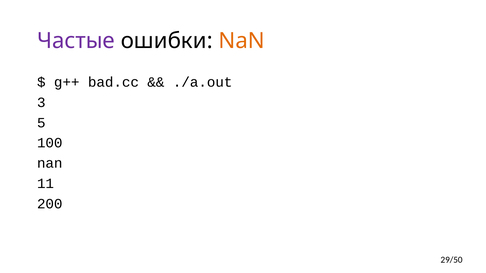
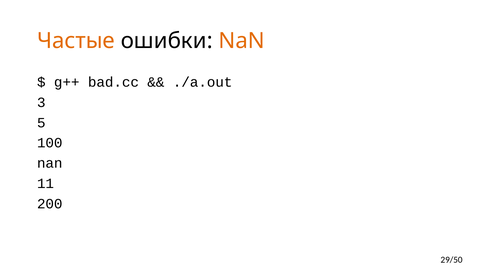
Частые colour: purple -> orange (76, 41)
